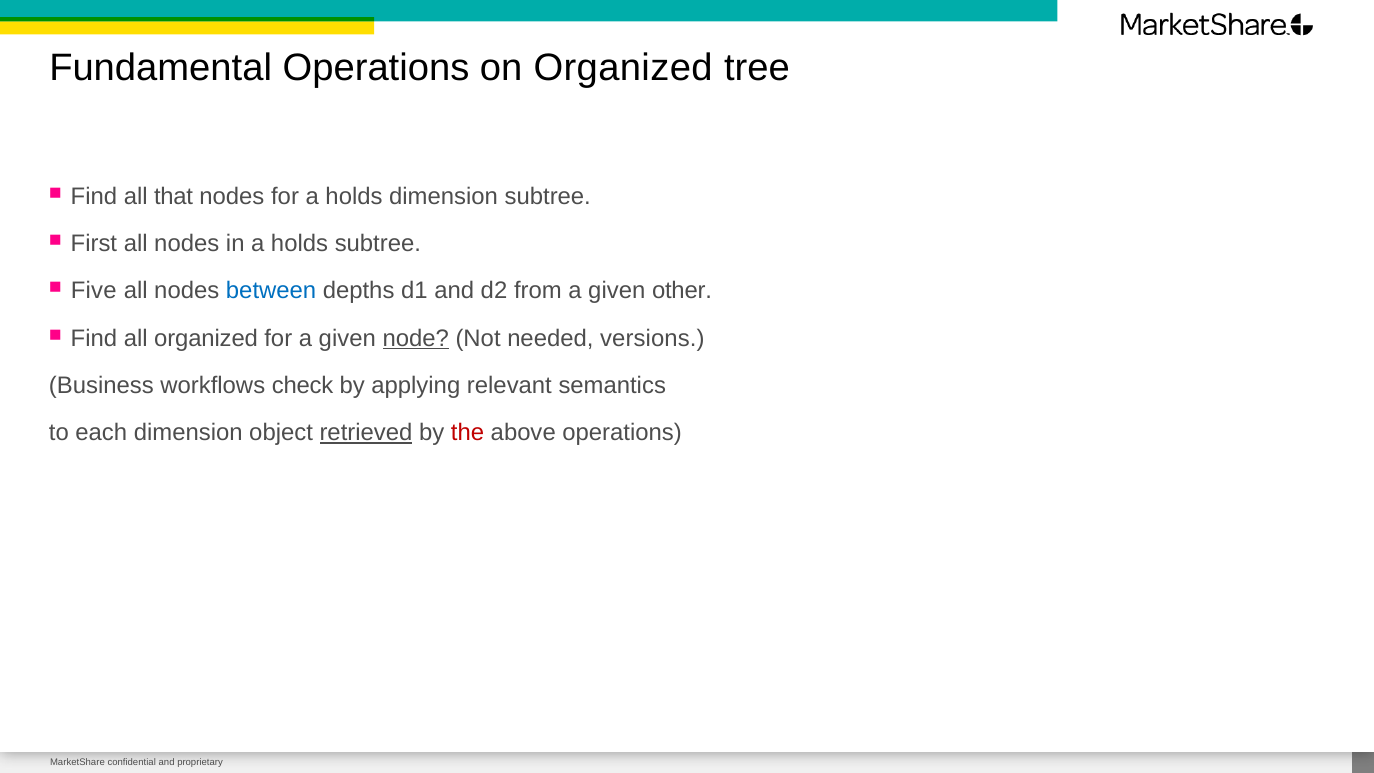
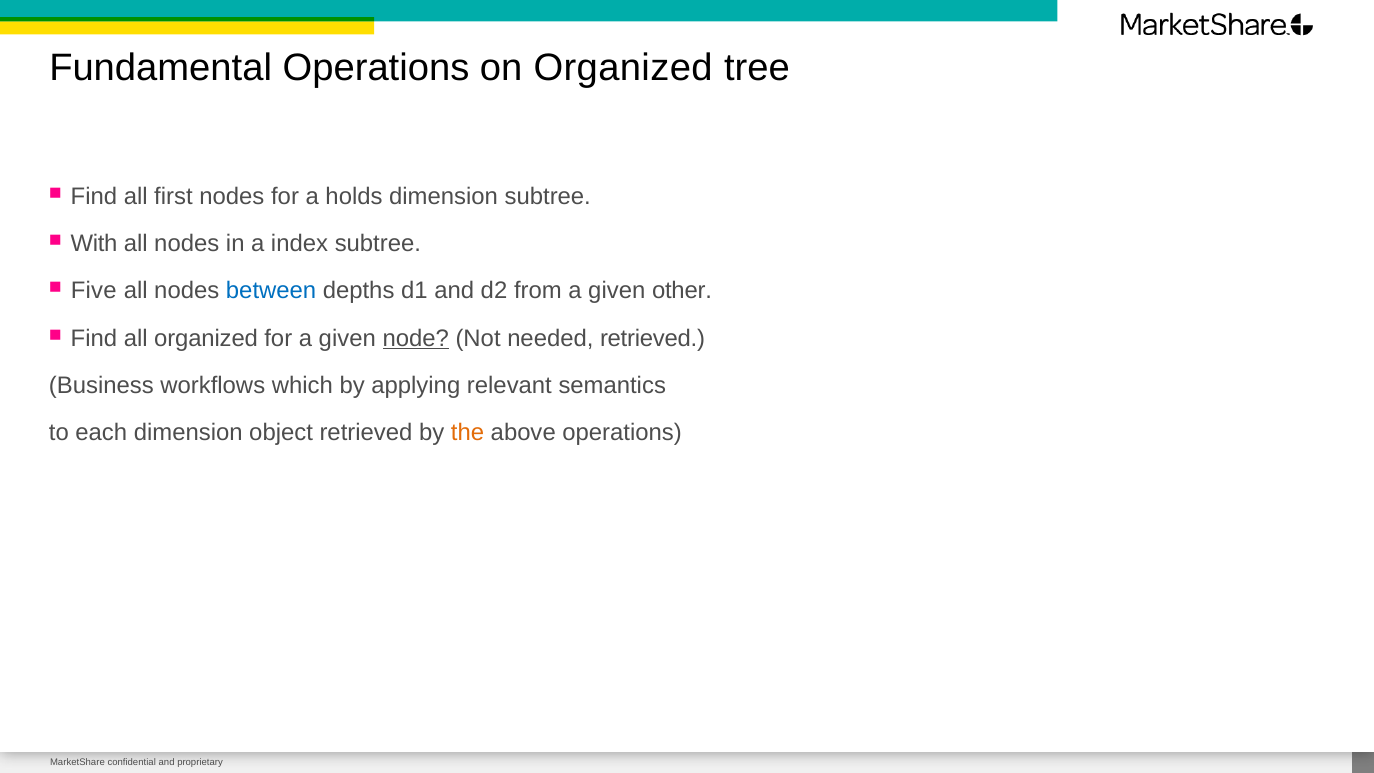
that: that -> first (173, 196)
First: First -> With (94, 244)
in a holds: holds -> index (300, 244)
needed versions: versions -> retrieved (653, 338)
check: check -> which (302, 385)
retrieved underline: present -> none (366, 433)
the colour: red -> orange (467, 433)
